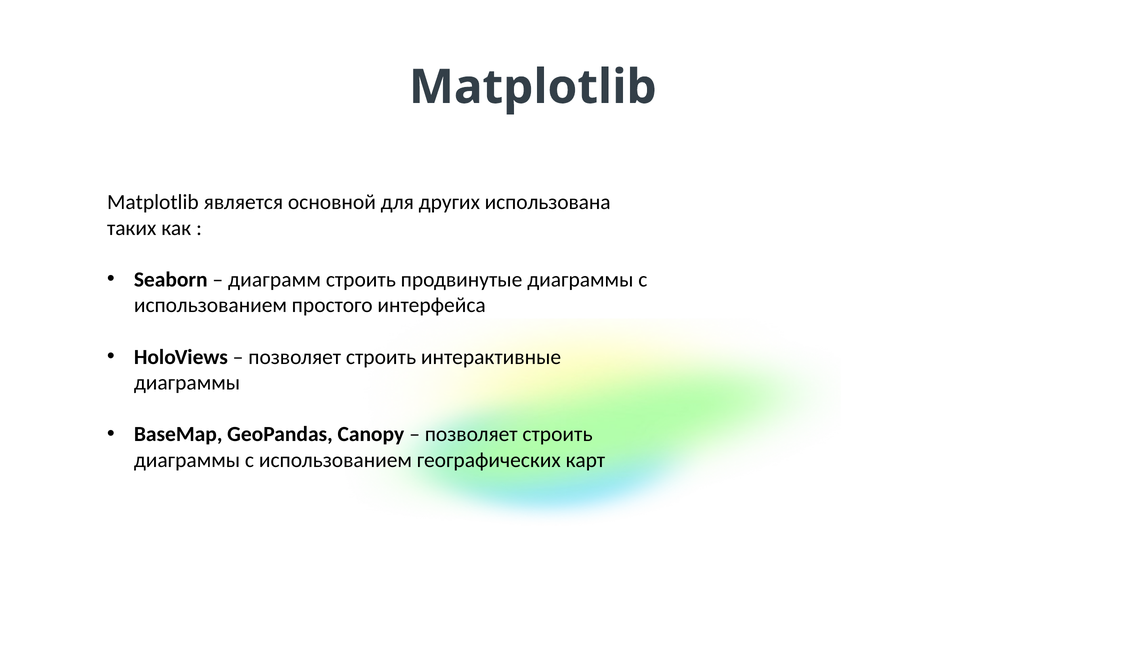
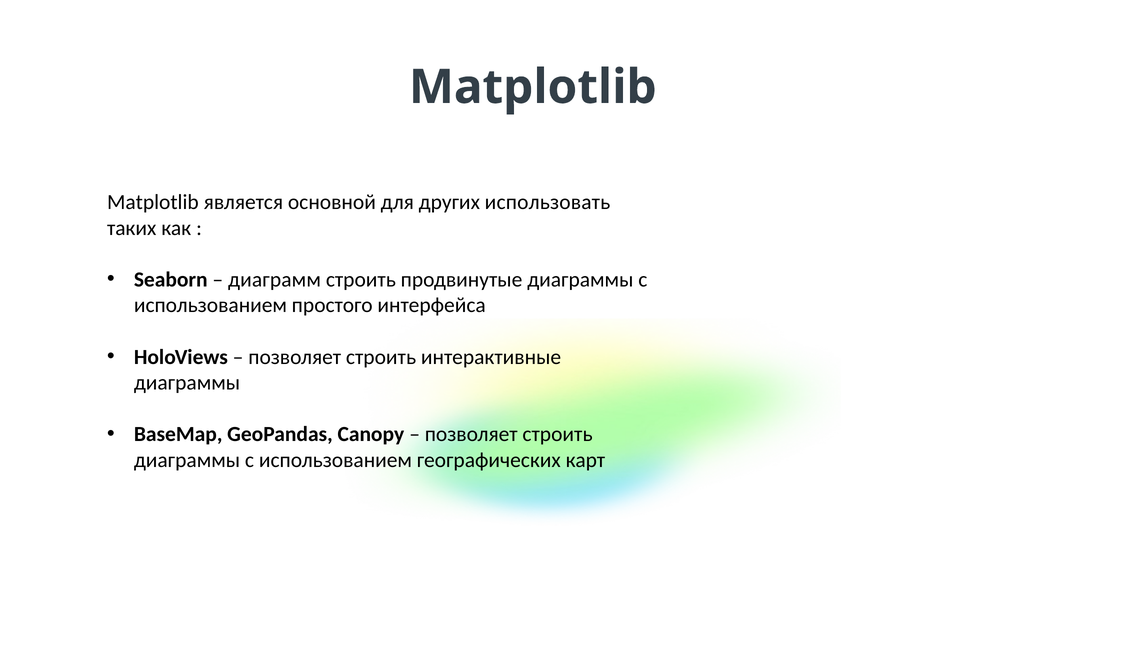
использована: использована -> использовать (548, 202)
